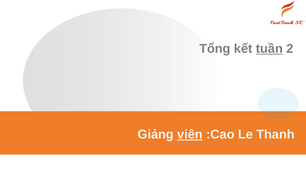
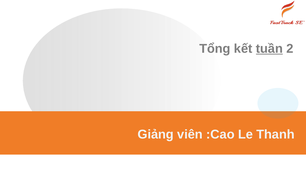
viên underline: present -> none (190, 135)
